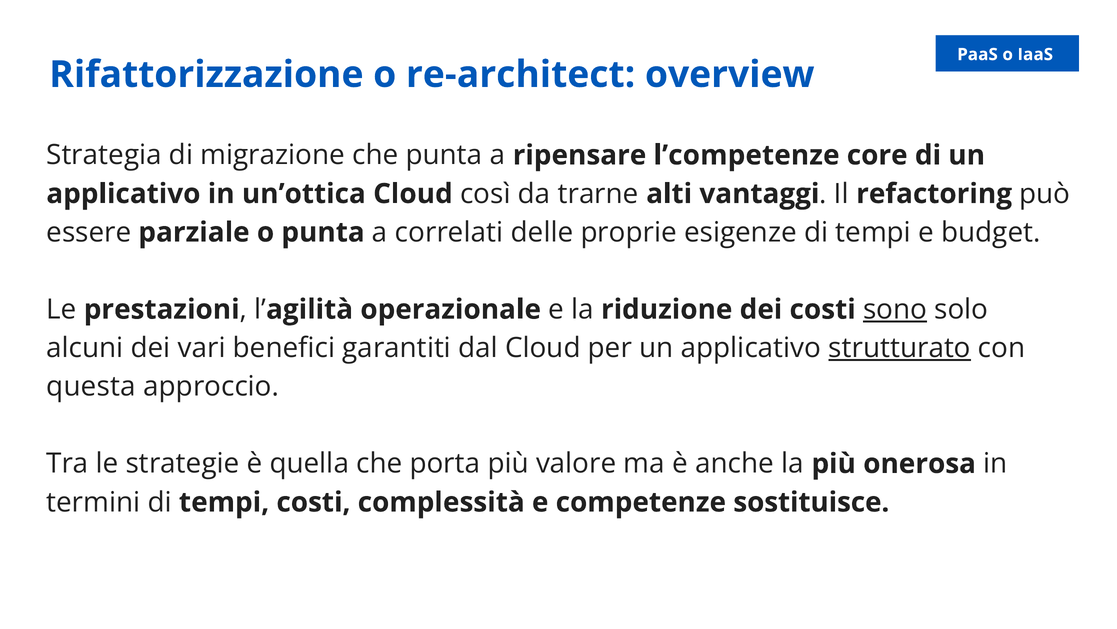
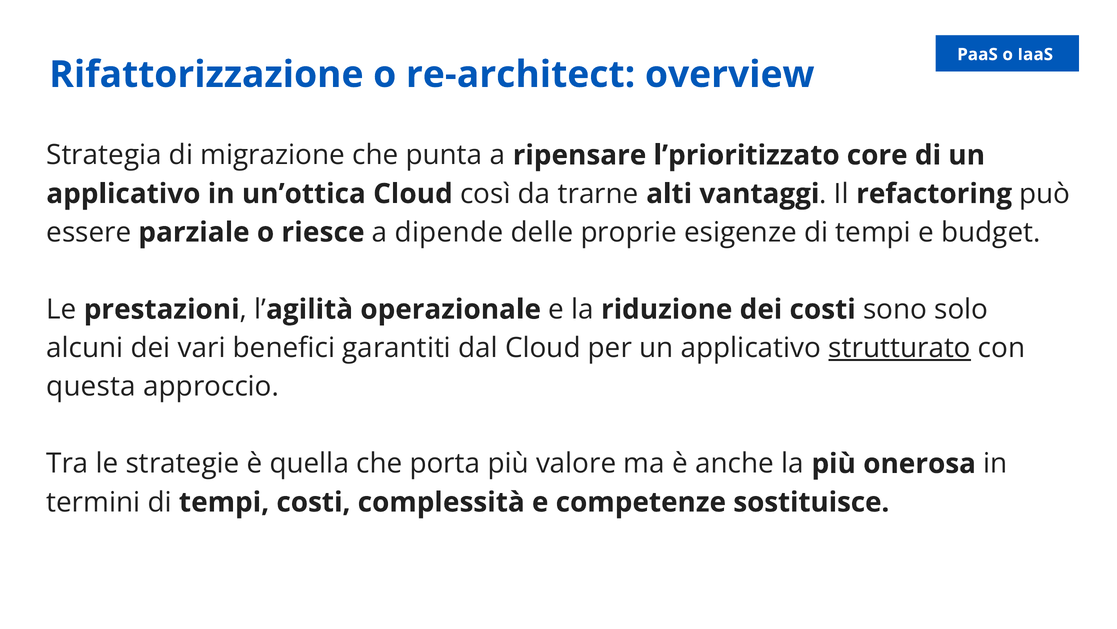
l’competenze: l’competenze -> l’prioritizzato (747, 155)
o punta: punta -> riesce (323, 232)
correlati: correlati -> dipende (449, 232)
sono underline: present -> none (895, 309)
